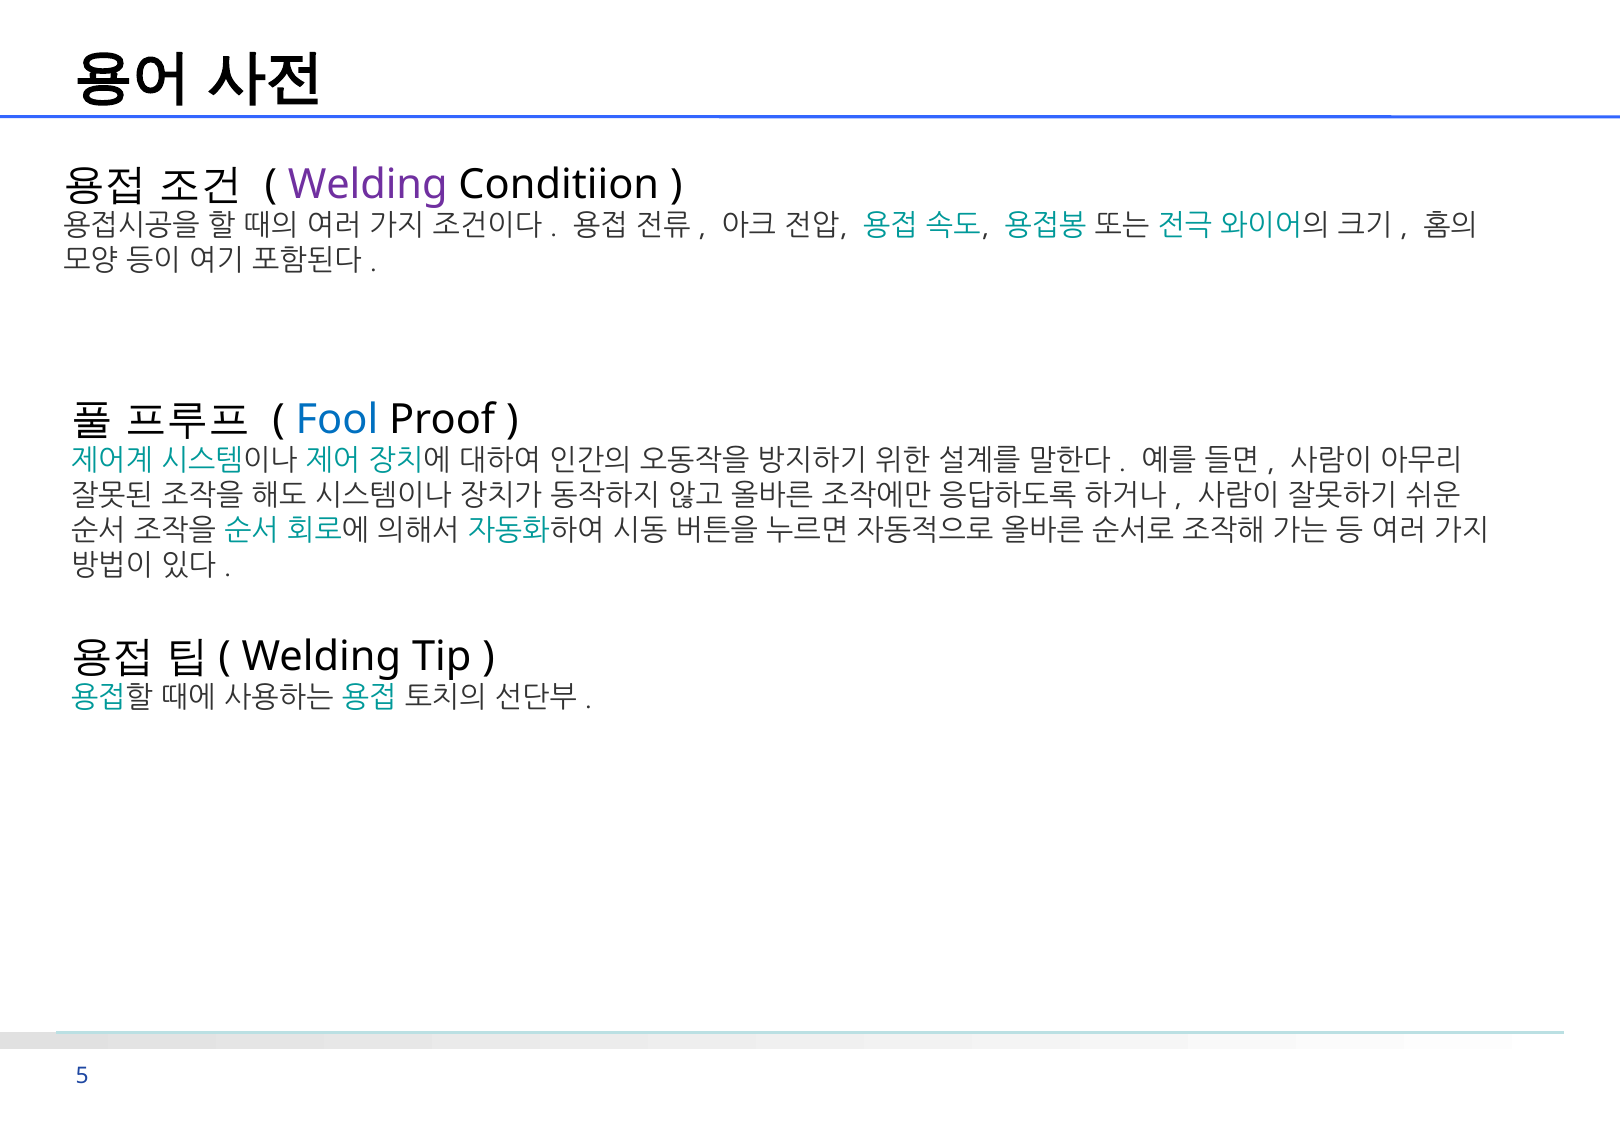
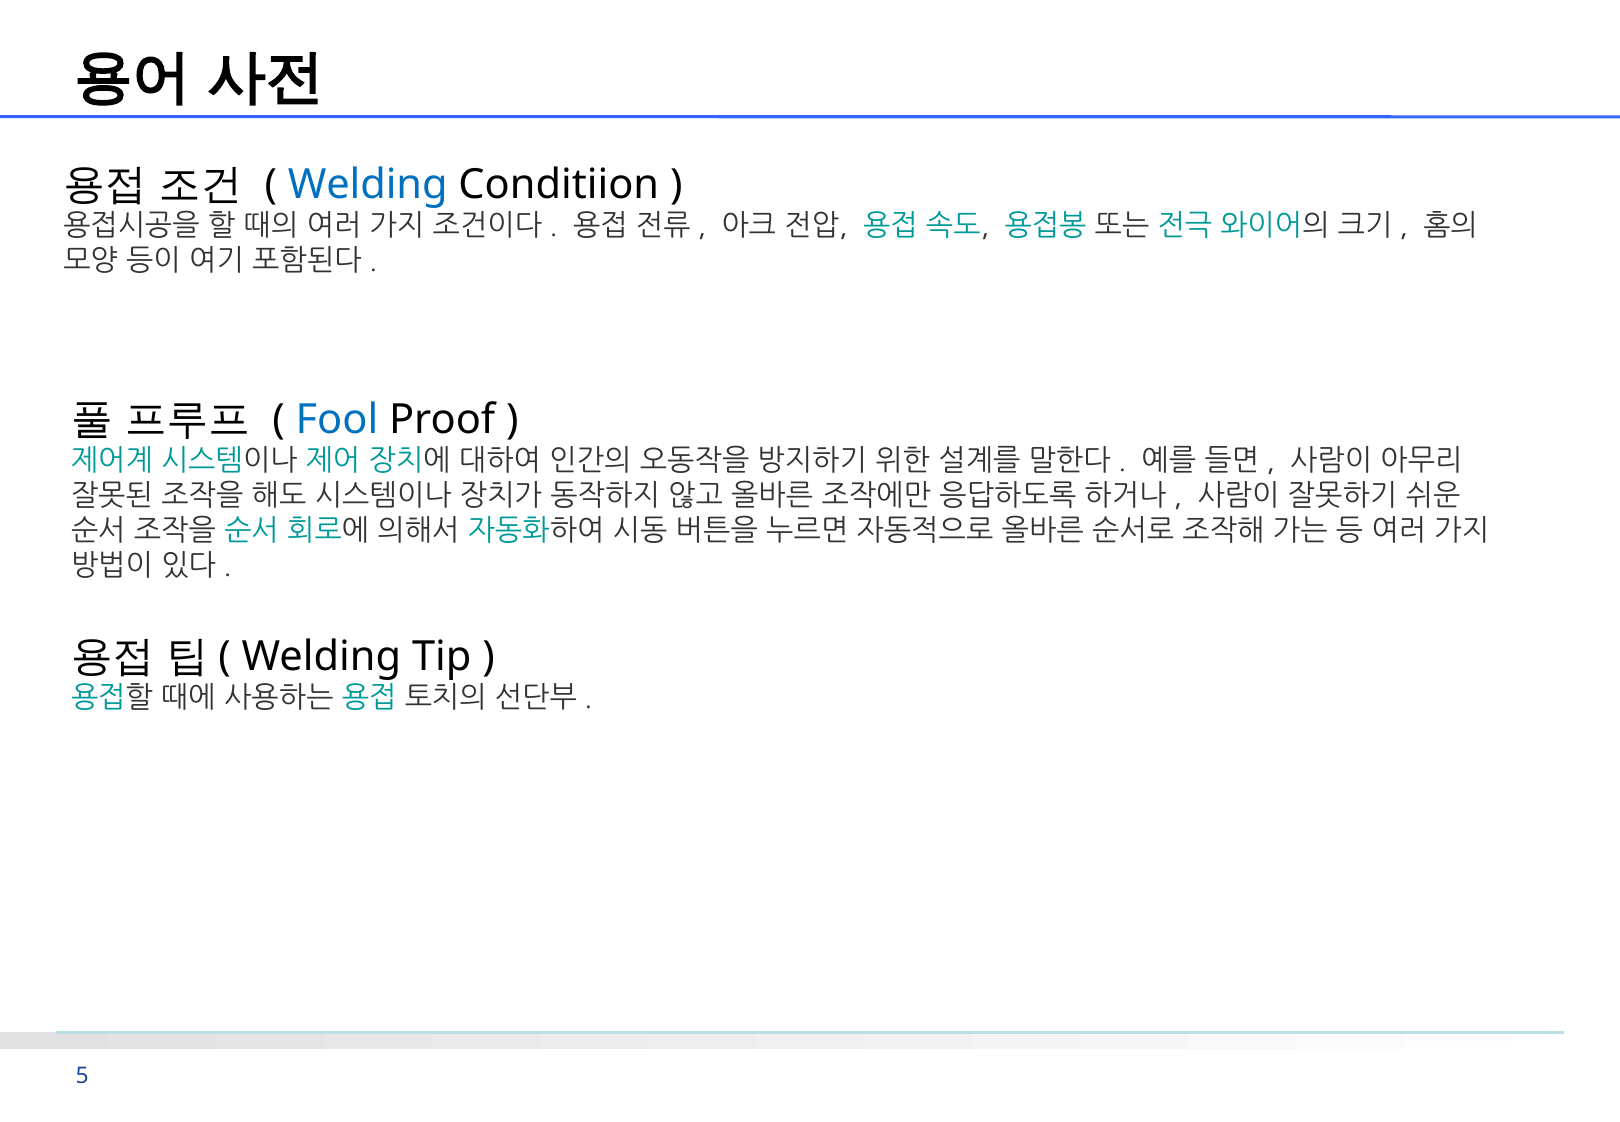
Welding colour: purple -> blue (368, 185)
